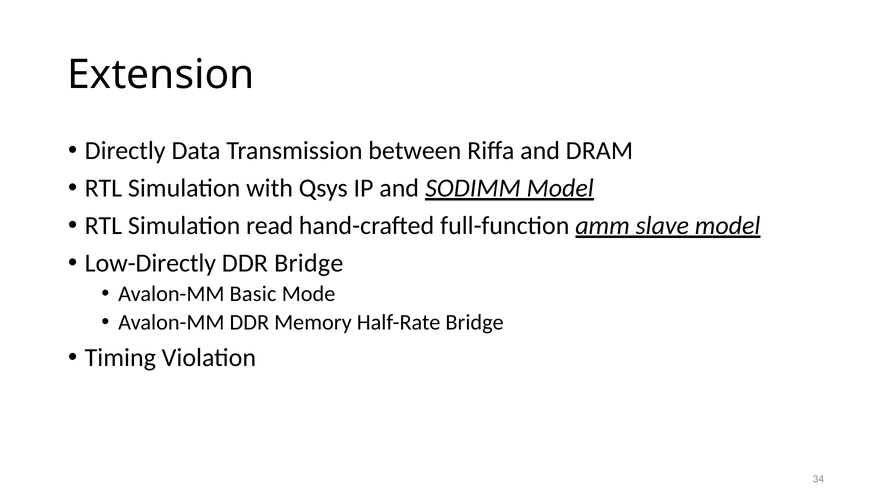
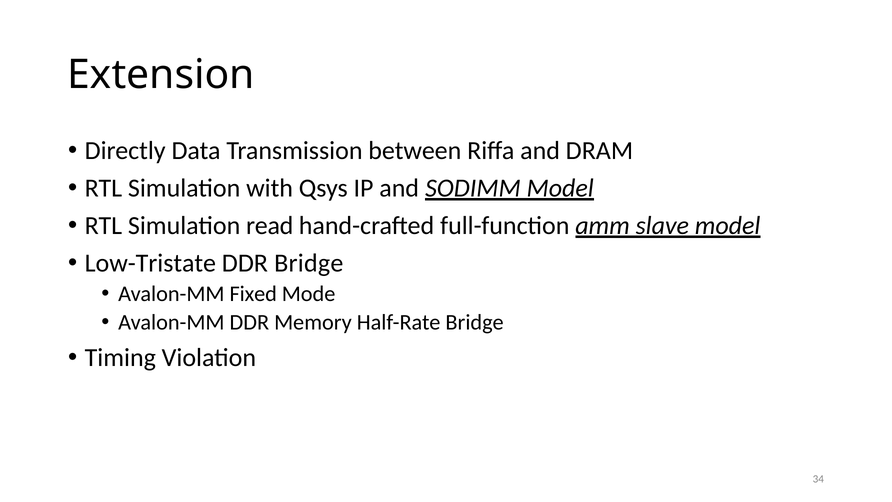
Low-Directly: Low-Directly -> Low-Tristate (150, 263)
Basic: Basic -> Fixed (253, 294)
